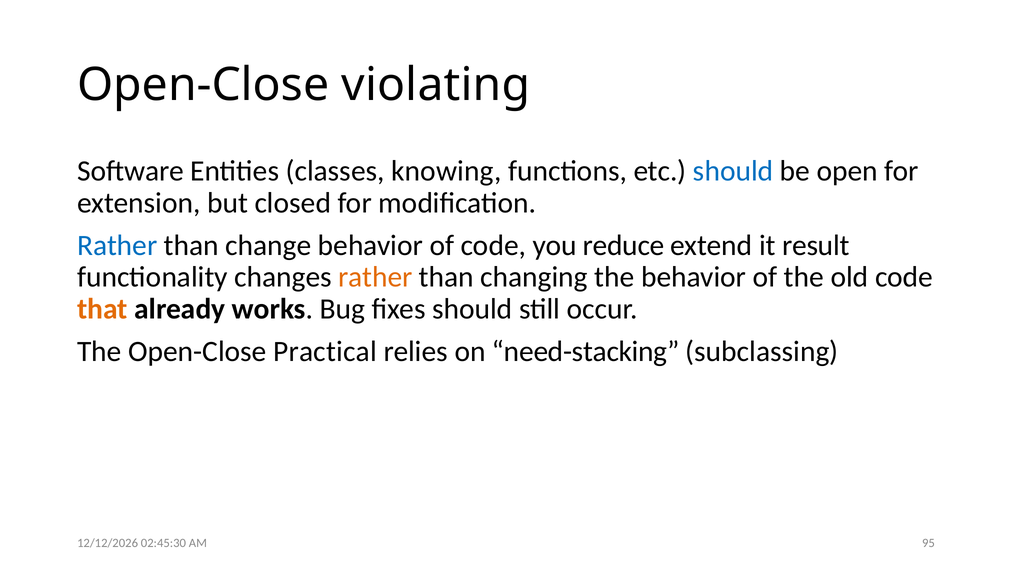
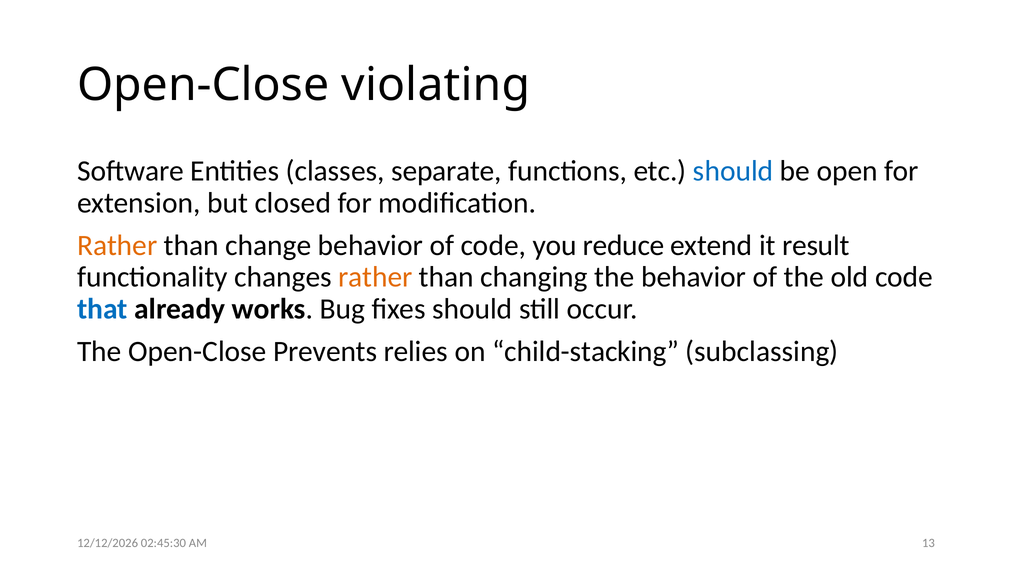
knowing: knowing -> separate (446, 171)
Rather colour: blue -> orange (117, 245)
that colour: orange -> blue (102, 309)
Practical: Practical -> Prevents (325, 352)
need-stacking: need-stacking -> child-stacking (586, 352)
95: 95 -> 13 (928, 543)
